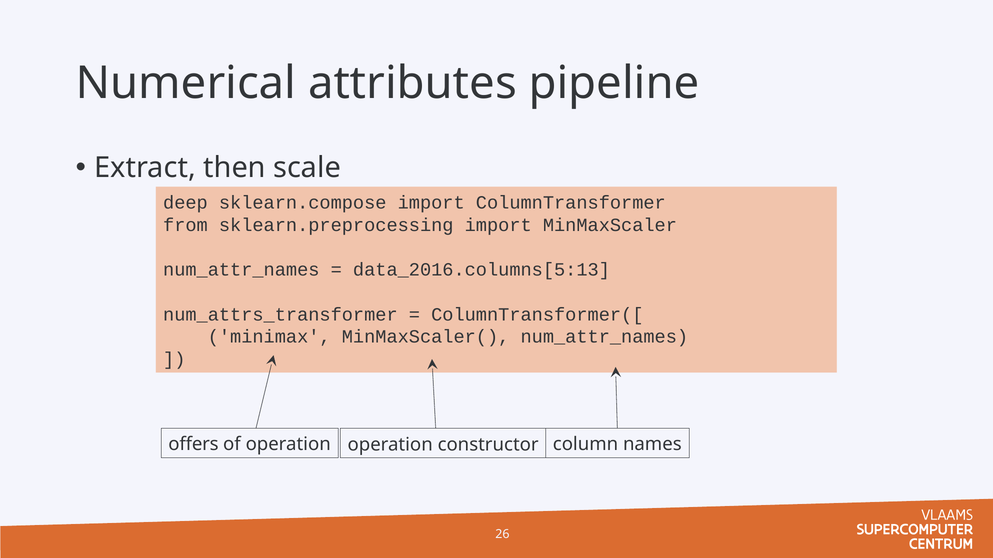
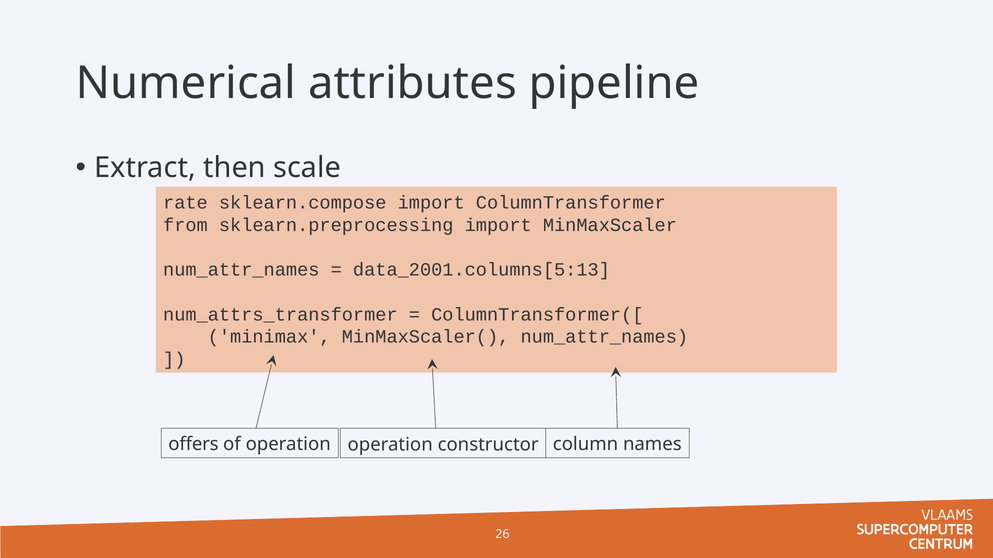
deep: deep -> rate (185, 203)
data_2016.columns[5:13: data_2016.columns[5:13 -> data_2001.columns[5:13 (481, 270)
